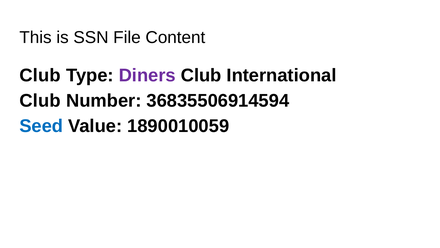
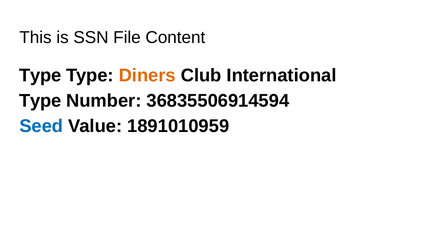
Club: Club -> Type (40, 75)
Diners colour: purple -> orange (147, 75)
Club: Club -> Type (40, 101)
1890010059: 1890010059 -> 1891010959 (178, 126)
